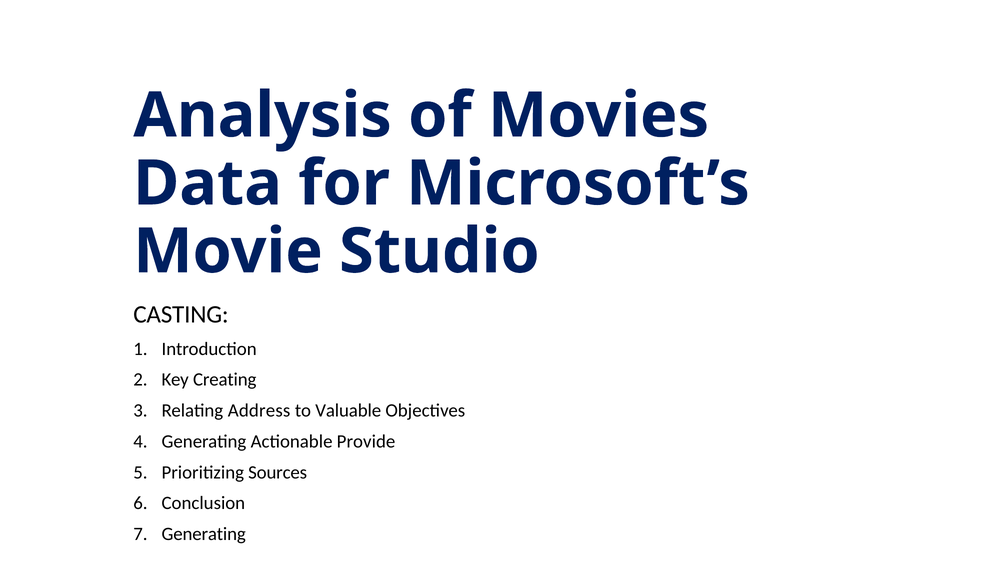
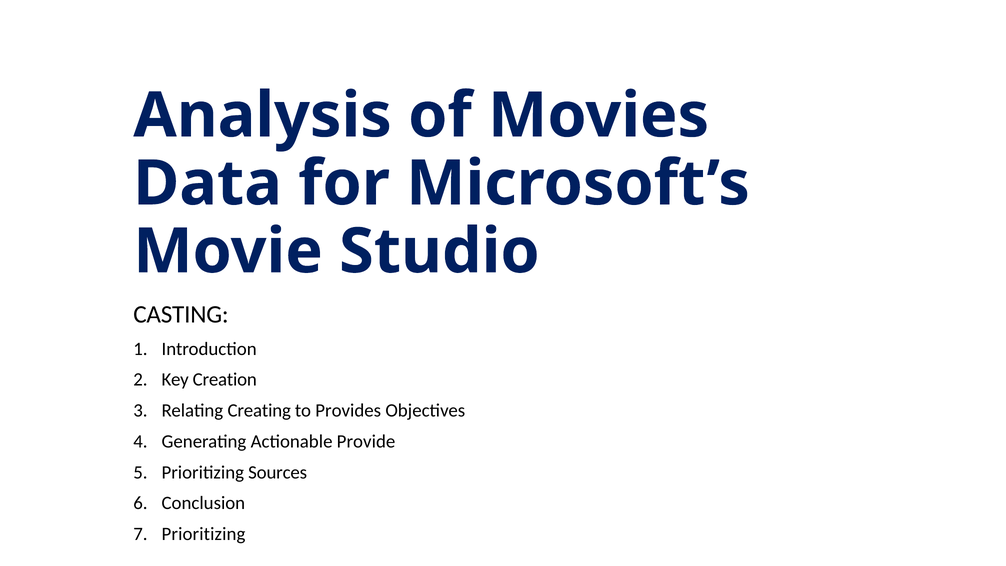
Creating: Creating -> Creation (225, 380)
Address: Address -> Creating (259, 410)
Valuable: Valuable -> Provides (348, 410)
Generating: Generating -> Prioritizing (204, 534)
